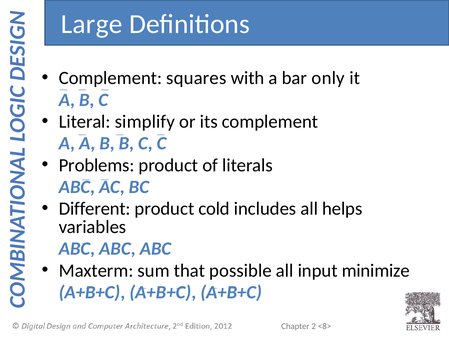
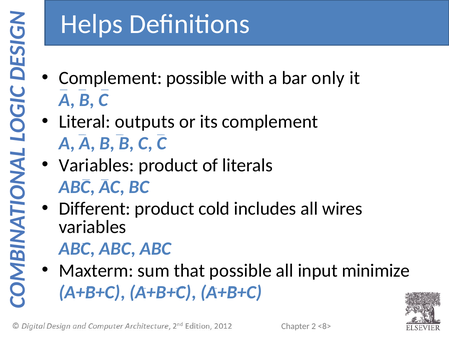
Large: Large -> Helps (92, 24)
Complement squares: squares -> possible (196, 78)
simplify: simplify -> outputs (145, 122)
Problems: Problems -> Variables (97, 165)
helps: helps -> wires (342, 209)
